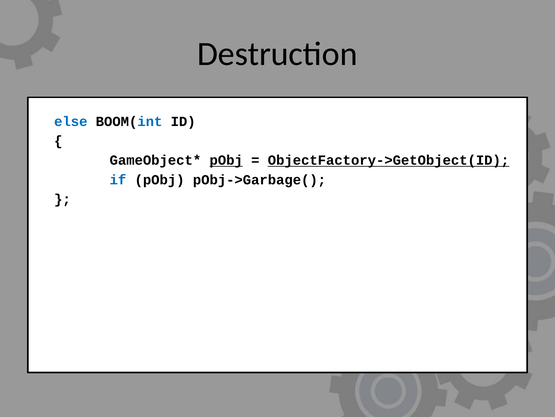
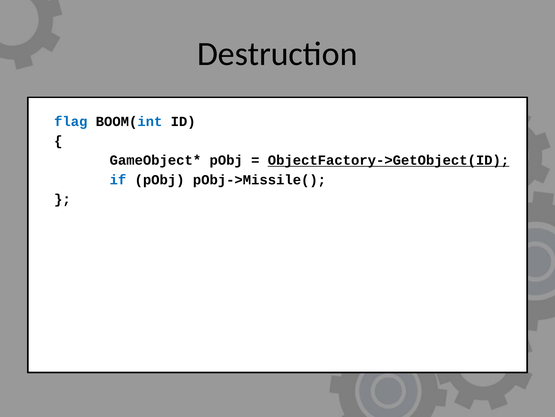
else: else -> flag (71, 121)
pObj underline: present -> none (226, 160)
pObj->Garbage(: pObj->Garbage( -> pObj->Missile( (259, 180)
